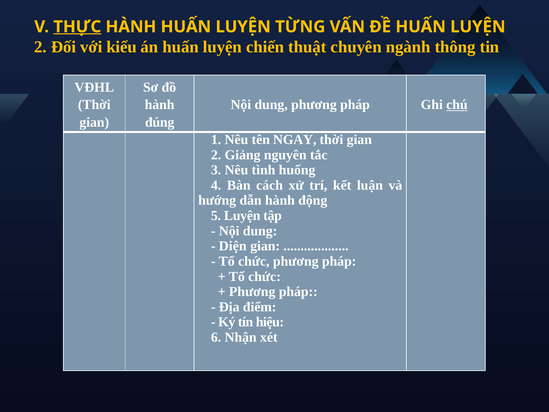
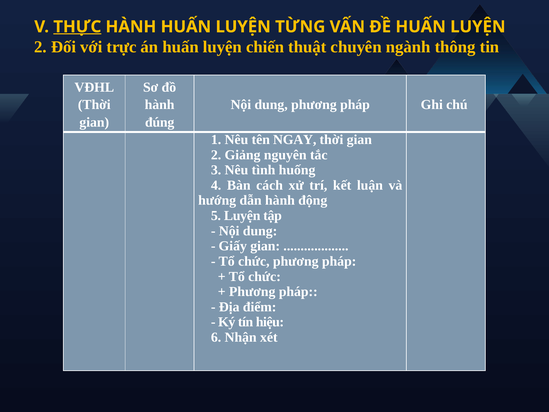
kiểu: kiểu -> trực (122, 47)
chú underline: present -> none (457, 105)
Diện: Diện -> Giấy (233, 246)
